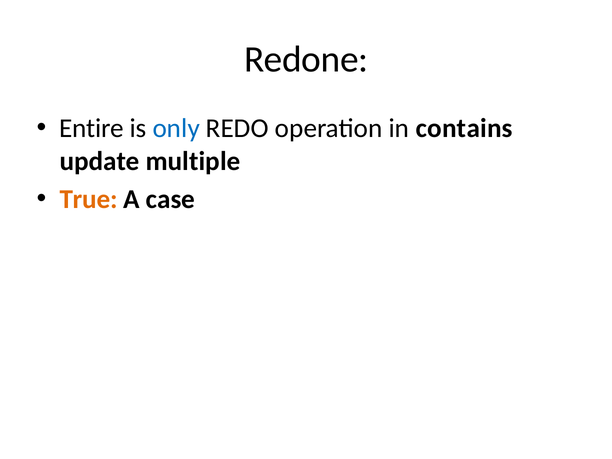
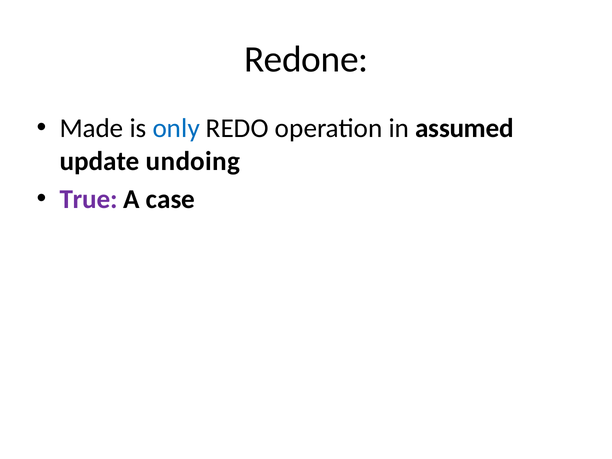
Entire: Entire -> Made (92, 128)
contains: contains -> assumed (465, 128)
multiple: multiple -> undoing (193, 161)
True colour: orange -> purple (89, 199)
